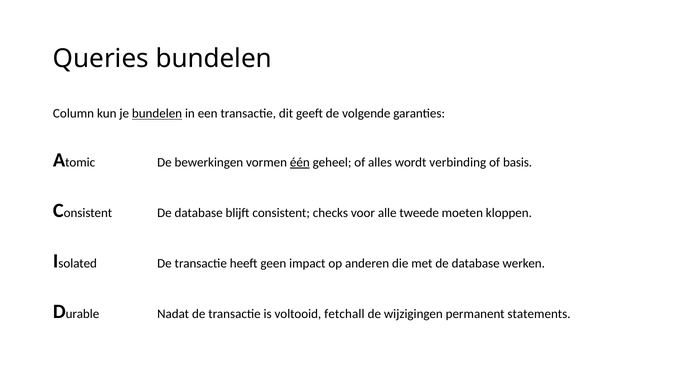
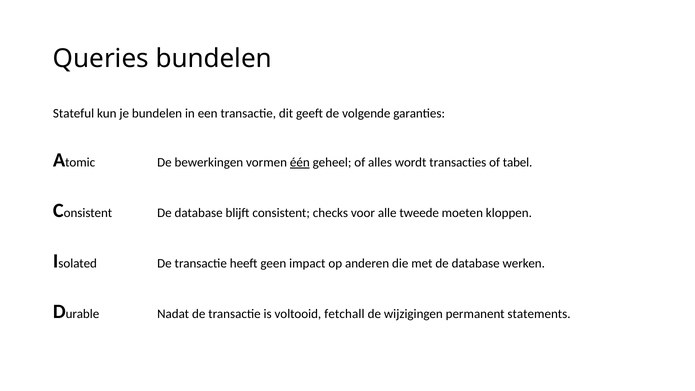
Column: Column -> Stateful (74, 114)
bundelen underline: present -> none (157, 114)
verbinding: verbinding -> transacties (458, 162)
basis: basis -> tabel (518, 162)
